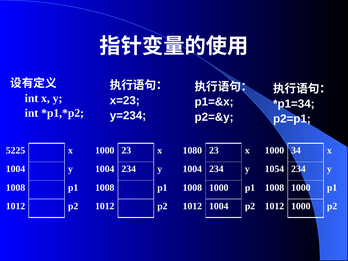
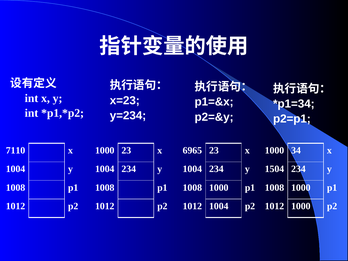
5225: 5225 -> 7110 (16, 151)
1080: 1080 -> 6965 (192, 151)
1054: 1054 -> 1504 (274, 169)
